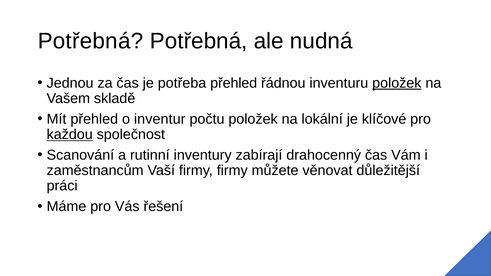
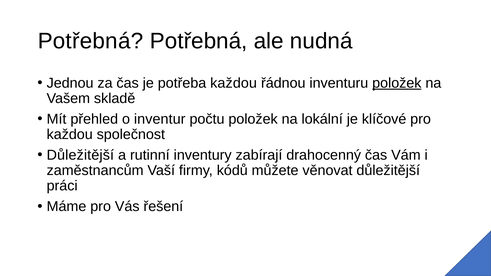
potřeba přehled: přehled -> každou (234, 83)
každou underline: present -> none (70, 135)
Scanování: Scanování -> Důležitější (80, 155)
firmy firmy: firmy -> kódů (232, 171)
